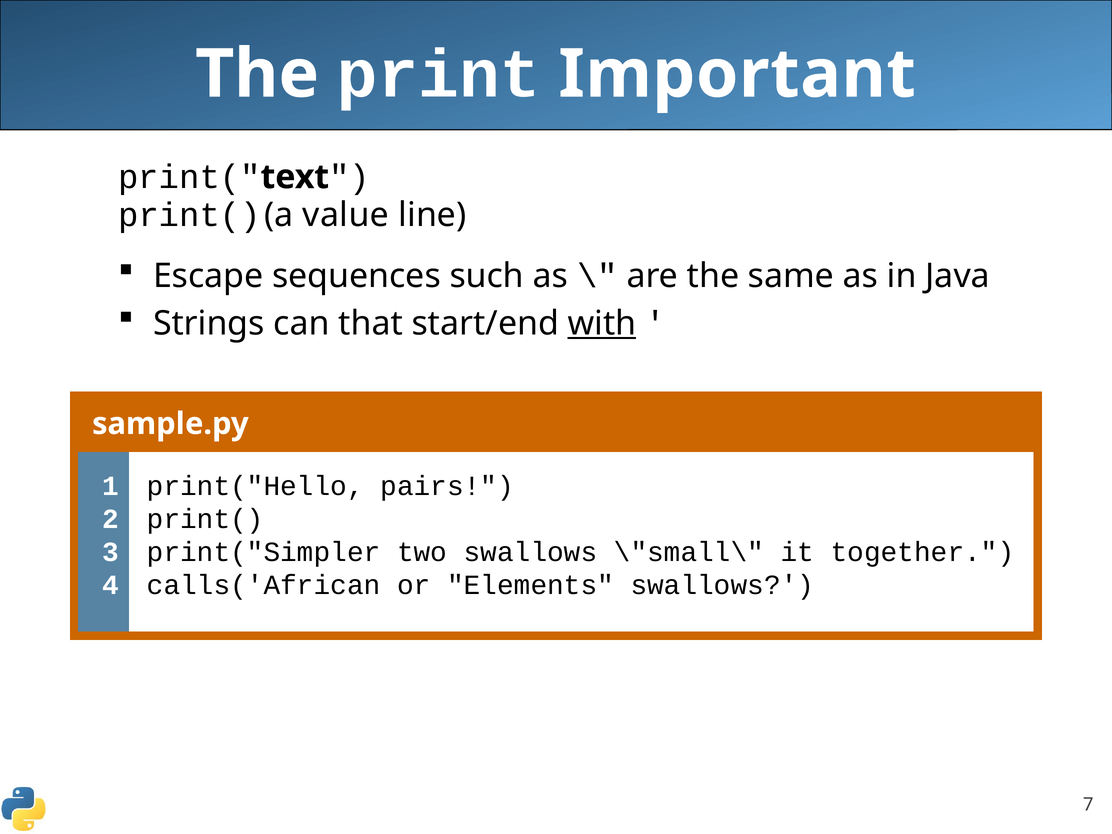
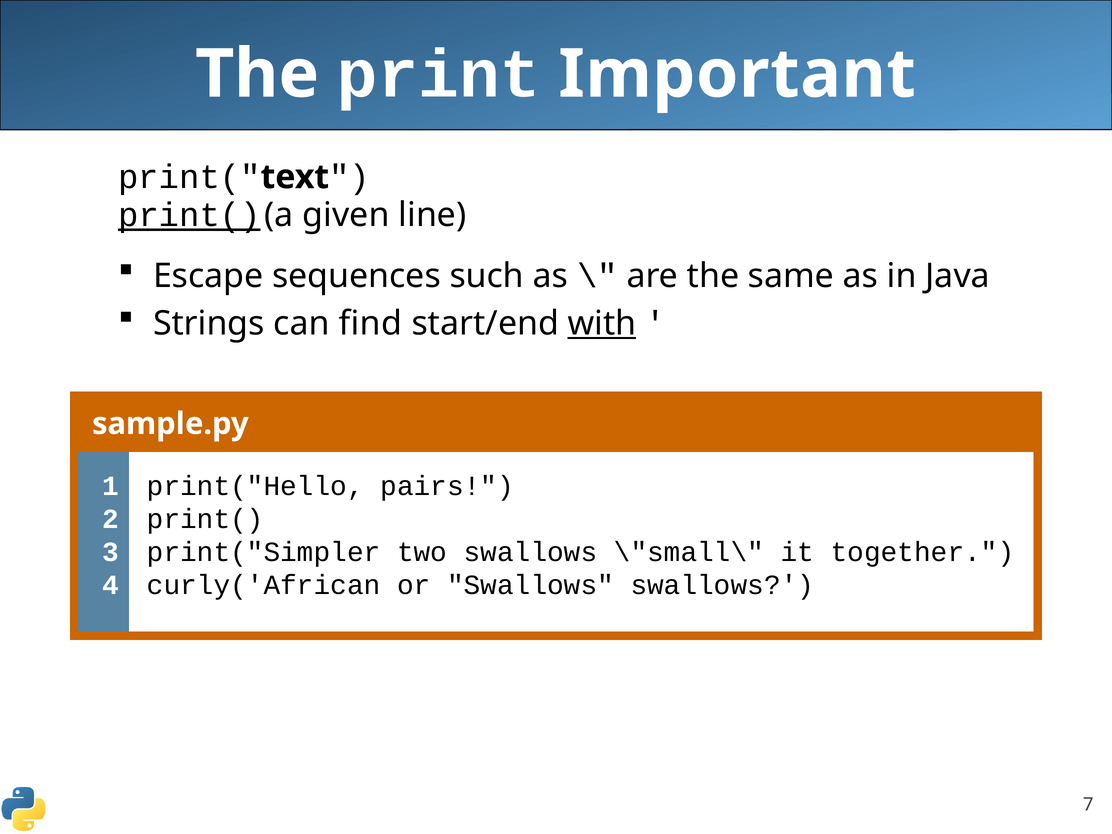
print( underline: none -> present (189, 215)
value: value -> given (346, 215)
that: that -> find (370, 324)
calls('African: calls('African -> curly('African (264, 585)
or Elements: Elements -> Swallows (531, 585)
